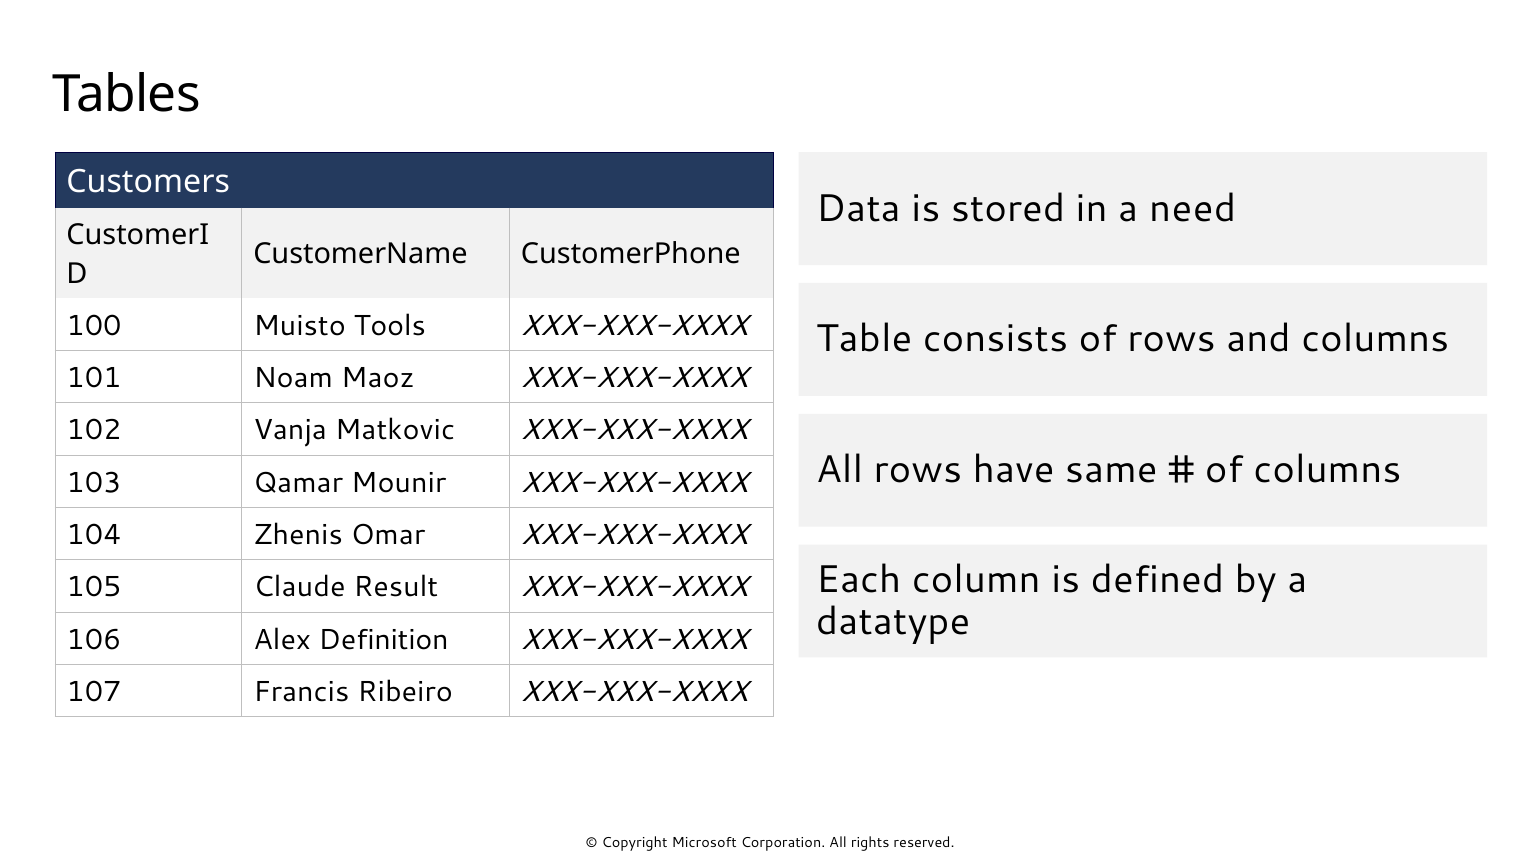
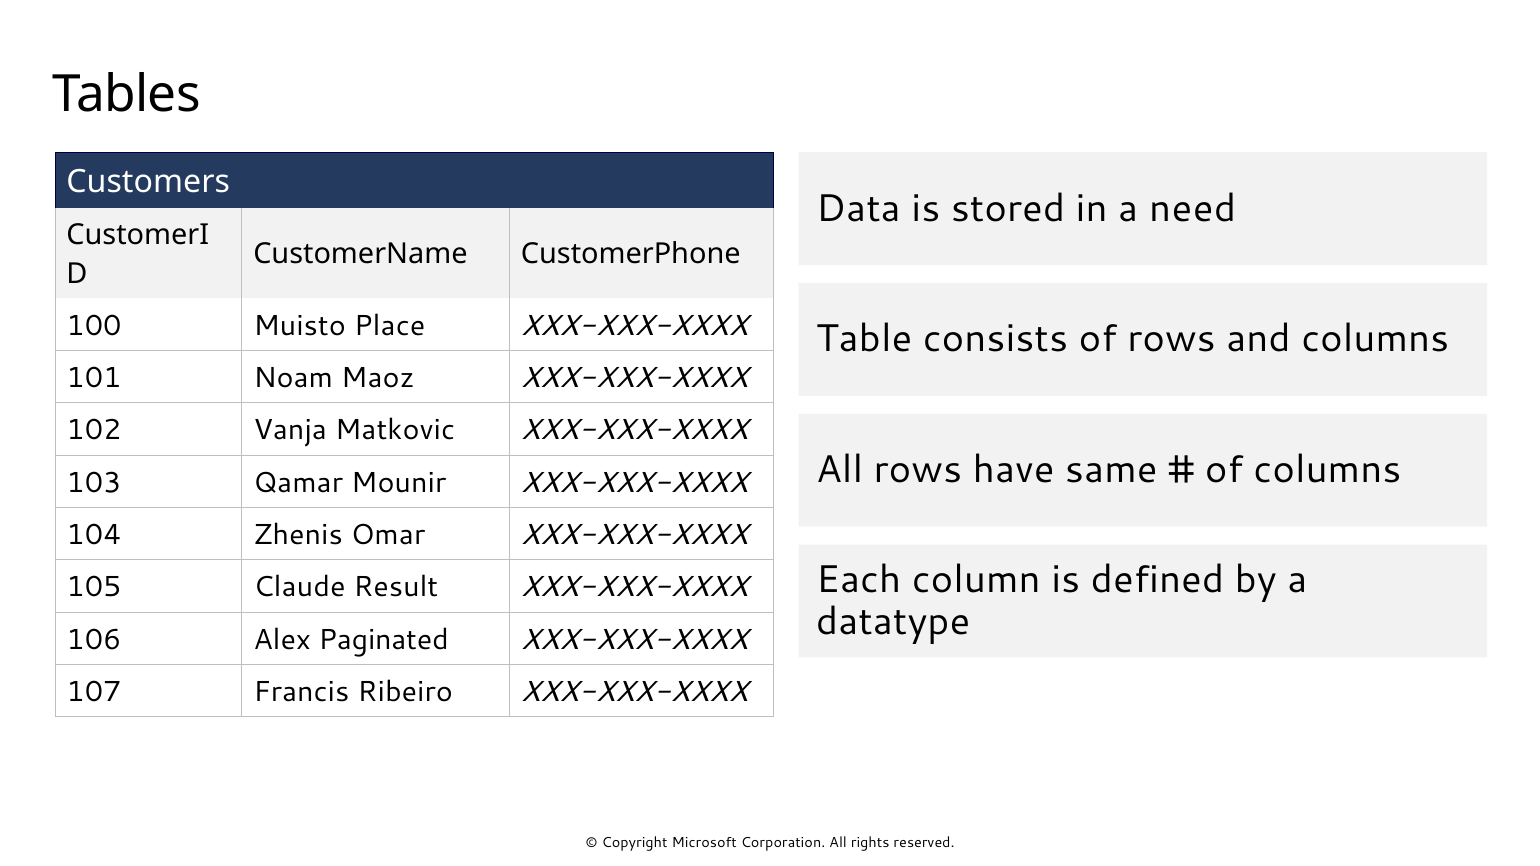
Tools: Tools -> Place (390, 326)
Definition: Definition -> Paginated (384, 640)
